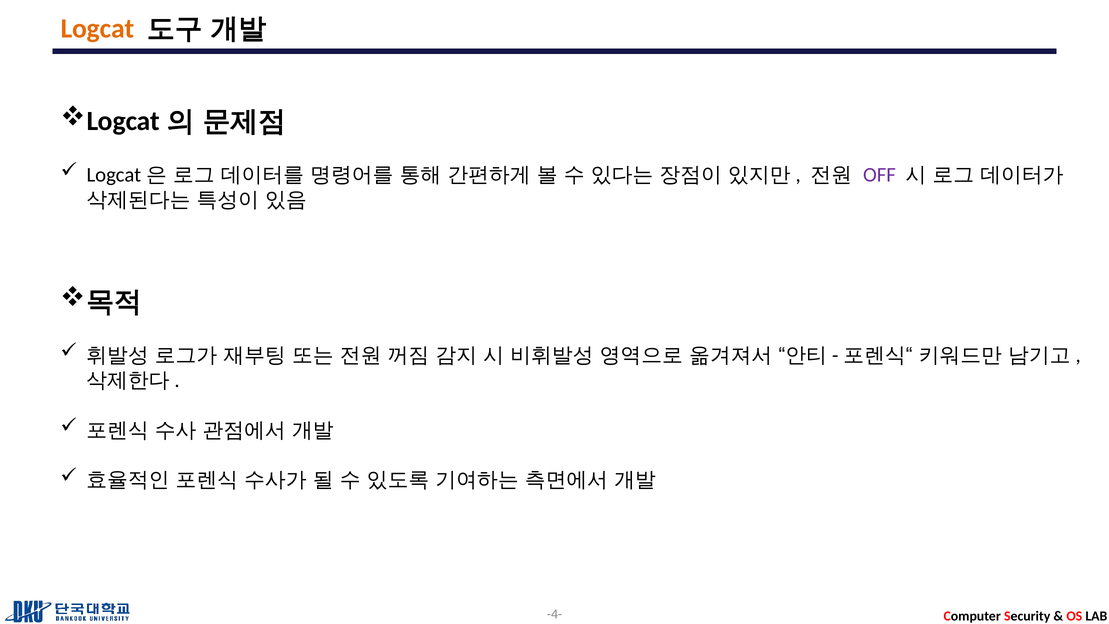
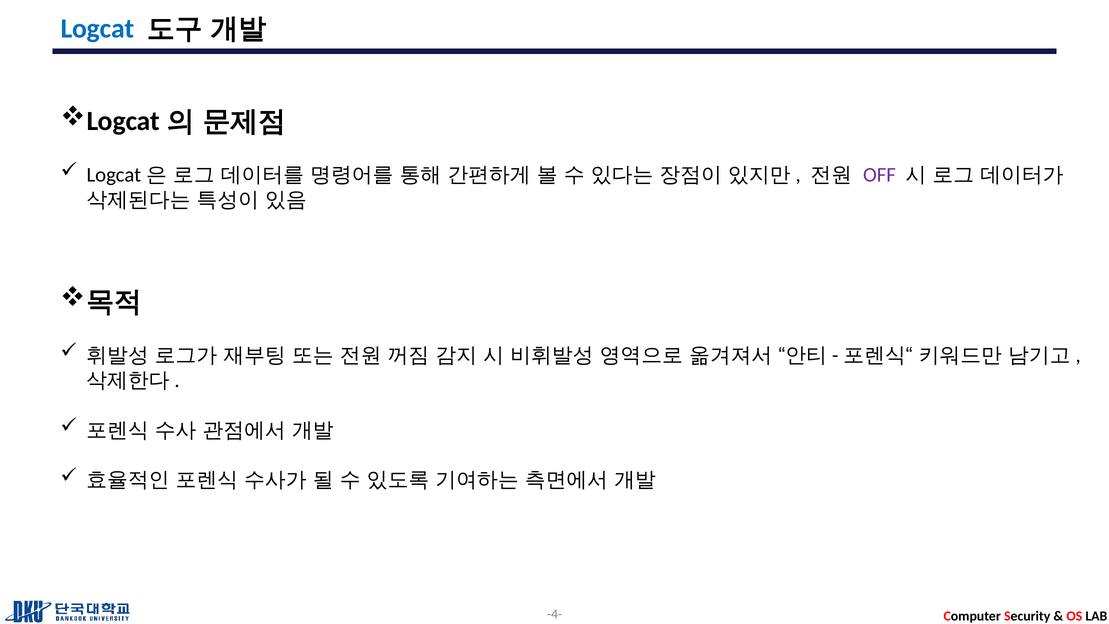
Logcat colour: orange -> blue (97, 29)
